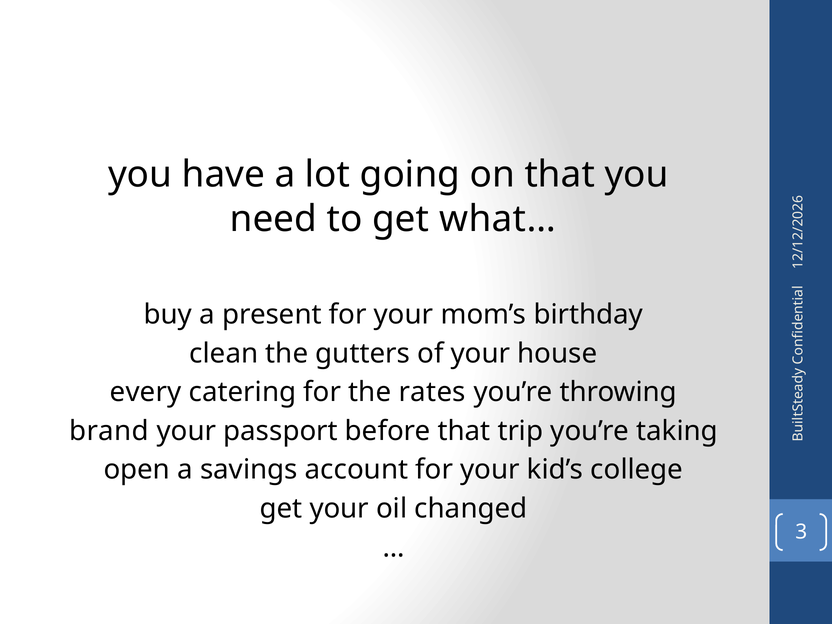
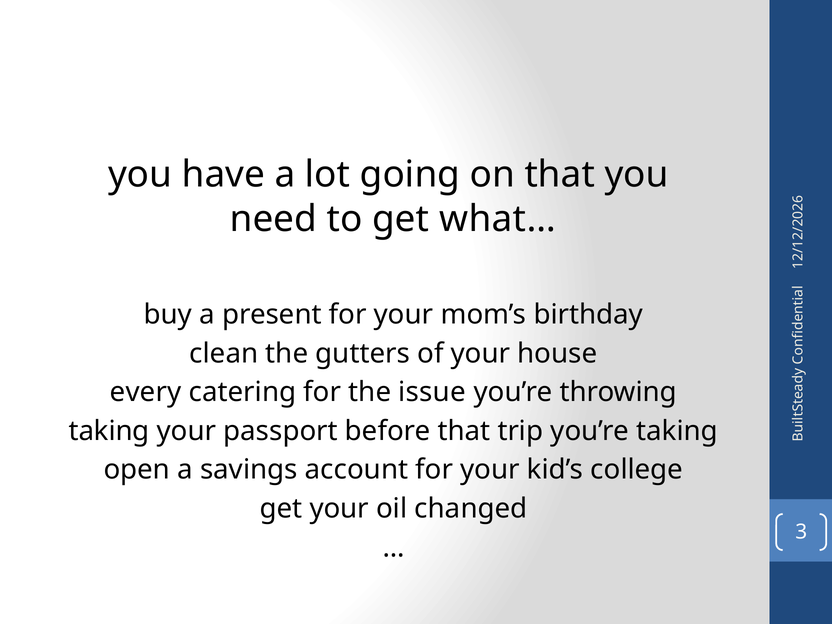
rates: rates -> issue (432, 392)
brand: brand -> taking (109, 431)
